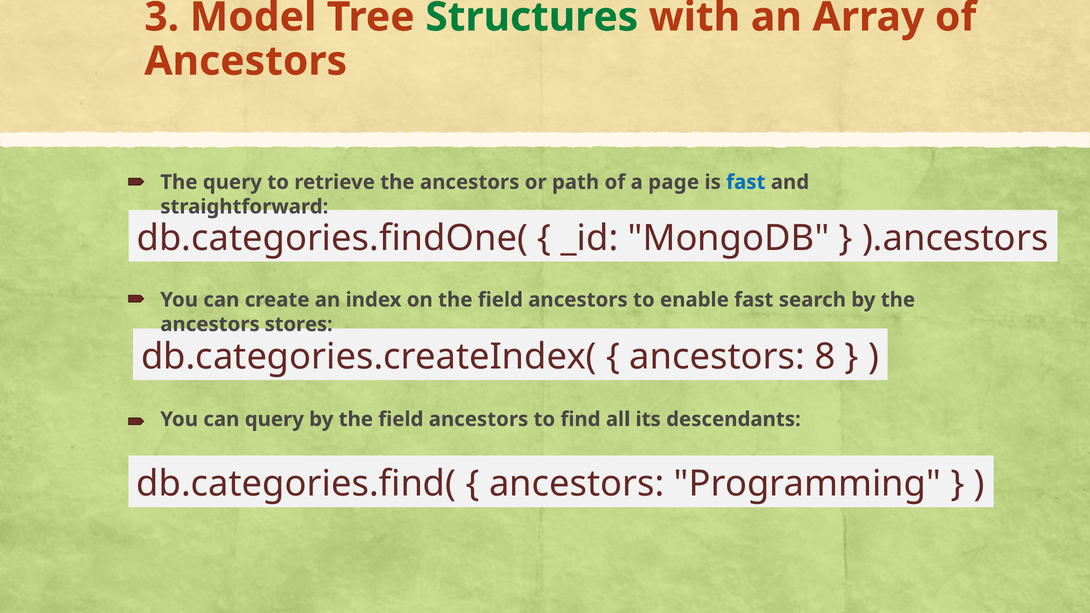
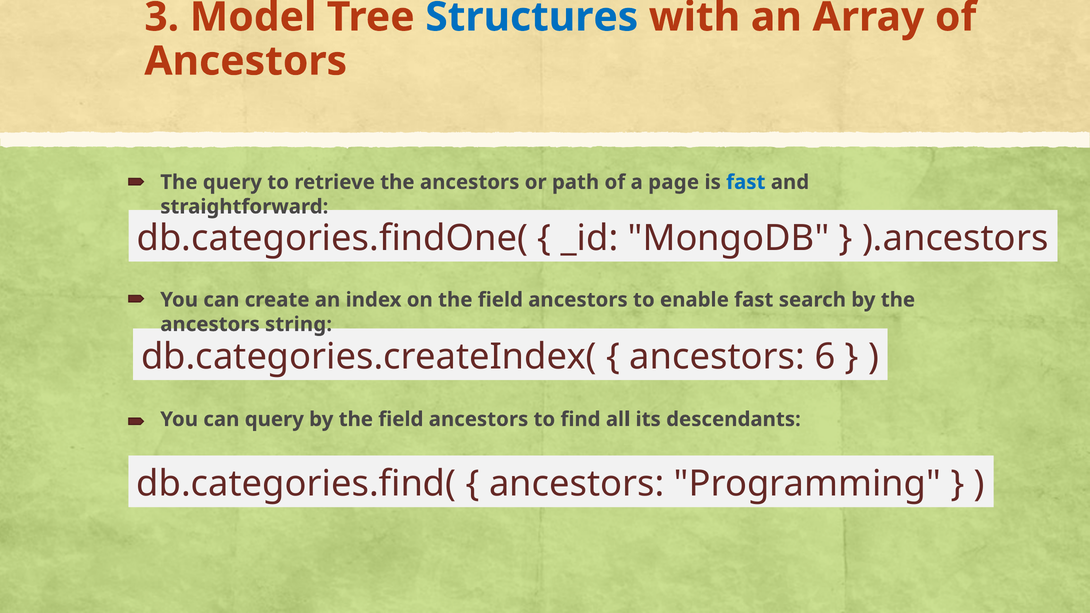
Structures colour: green -> blue (532, 17)
stores: stores -> string (299, 324)
8: 8 -> 6 (825, 357)
